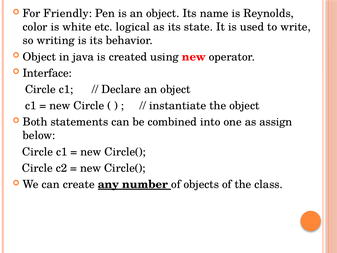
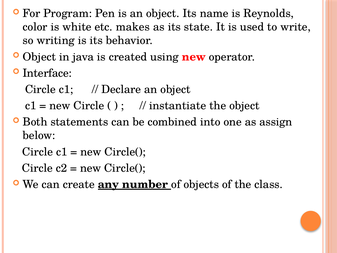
Friendly: Friendly -> Program (68, 13)
logical: logical -> makes (133, 27)
